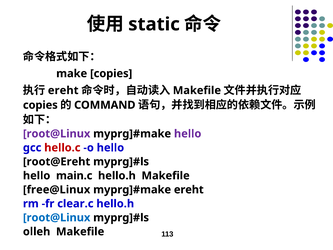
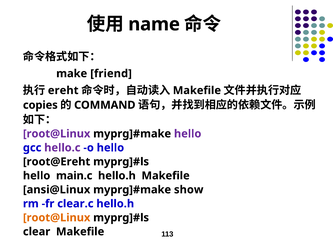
static: static -> name (154, 24)
make copies: copies -> friend (111, 73)
hello.c colour: red -> purple (62, 148)
free@Linux: free@Linux -> ansi@Linux (57, 189)
ereht: ereht -> show (189, 189)
root@Linux colour: blue -> orange (57, 217)
olleh: olleh -> clear (37, 231)
